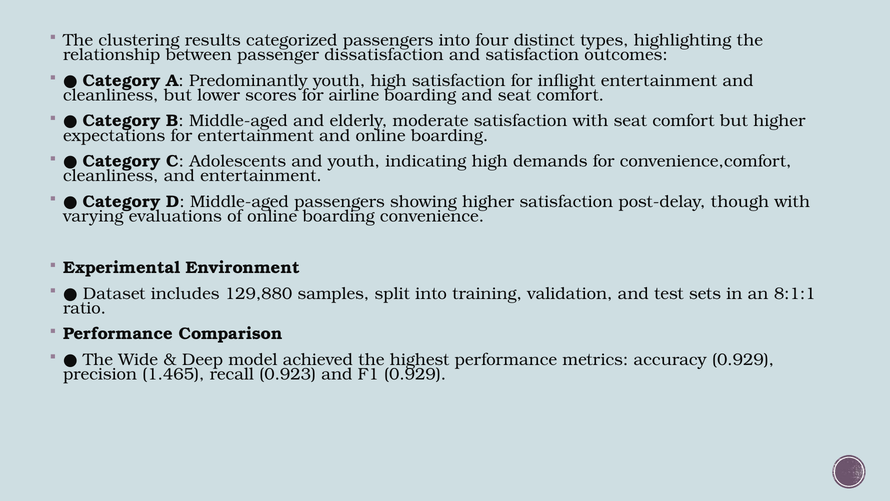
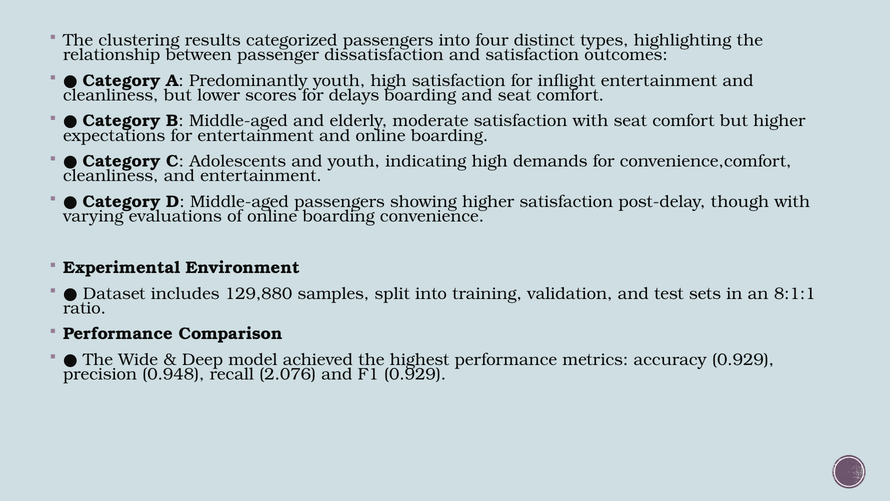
airline: airline -> delays (354, 95)
1.465: 1.465 -> 0.948 (173, 374)
0.923: 0.923 -> 2.076 (288, 374)
